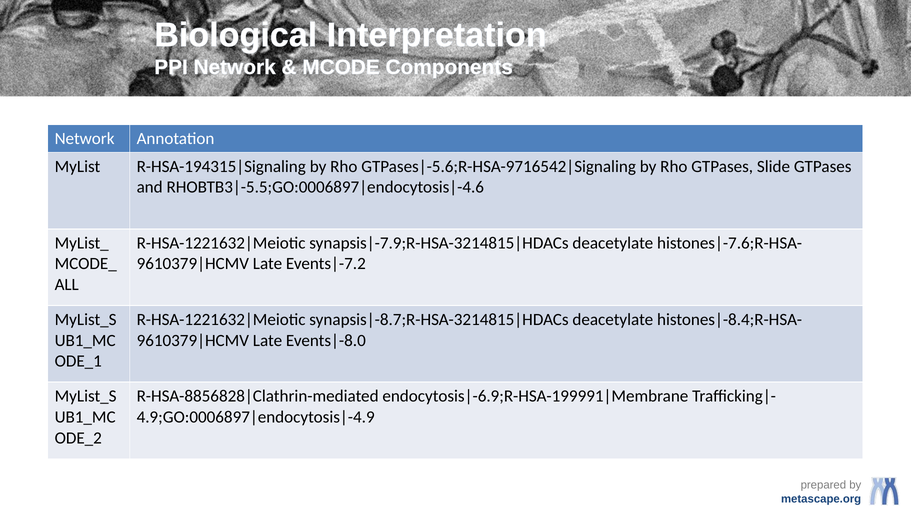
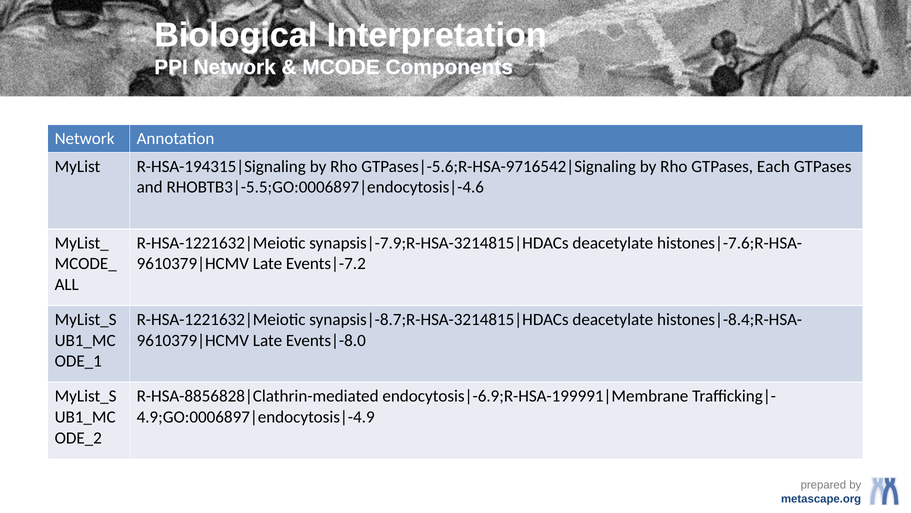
Slide: Slide -> Each (773, 166)
